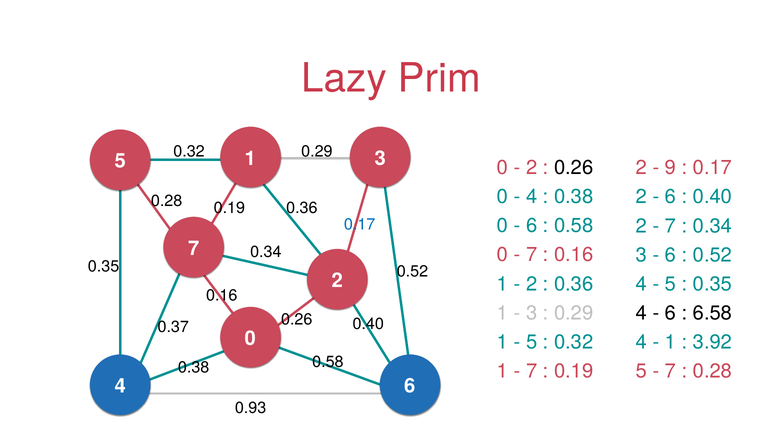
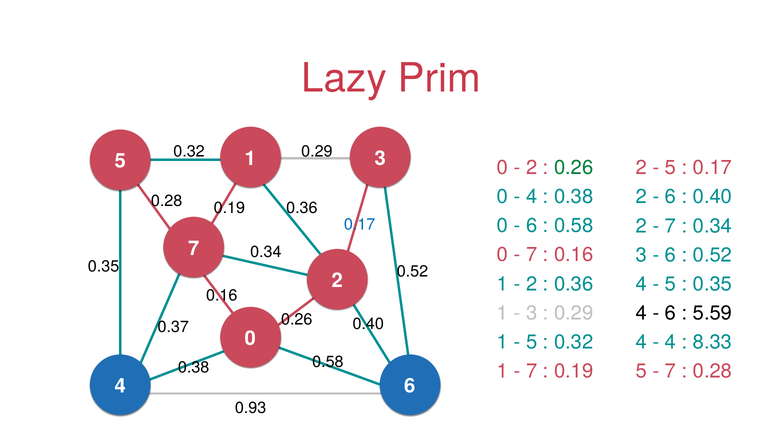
0.26 colour: black -> green (574, 168)
9: 9 -> 5 (670, 168)
6.58: 6.58 -> 5.59 (713, 313)
1: 1 -> 4 (670, 342)
3.92: 3.92 -> 8.33 (713, 342)
